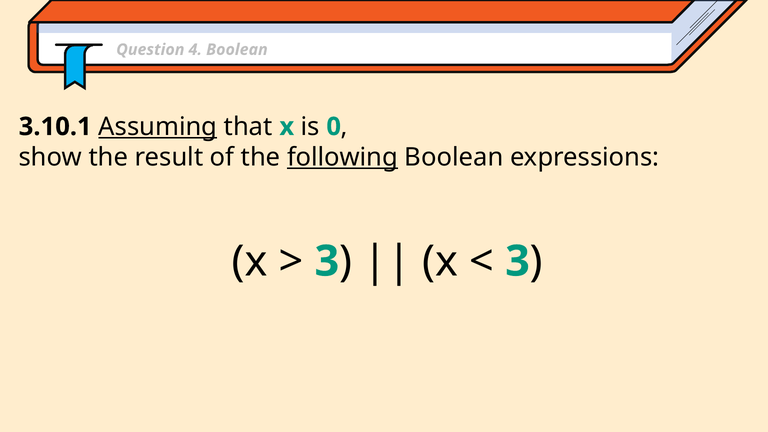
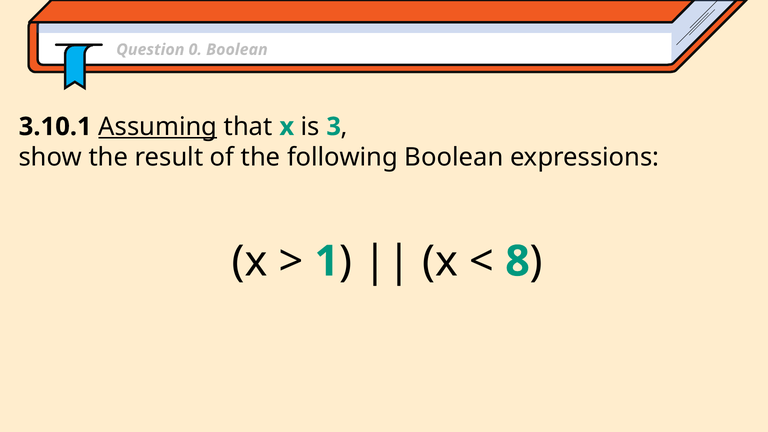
4: 4 -> 0 (195, 50)
0: 0 -> 3 (334, 127)
following underline: present -> none (342, 157)
3: 3 -> 1 (327, 261)
3: 3 -> 8 (518, 261)
